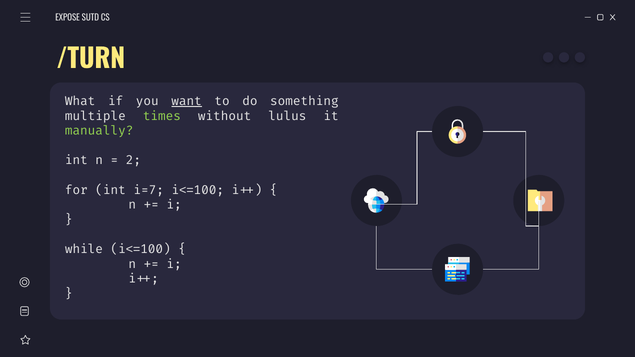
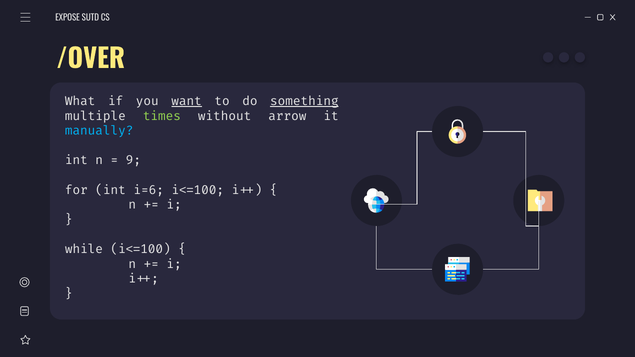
/TURN: /TURN -> /OVER (91, 59)
something underline: none -> present (304, 101)
lulus: lulus -> arrow (287, 116)
manually colour: light green -> light blue (99, 131)
2: 2 -> 9 (133, 160)
i=7: i=7 -> i=6 (149, 190)
